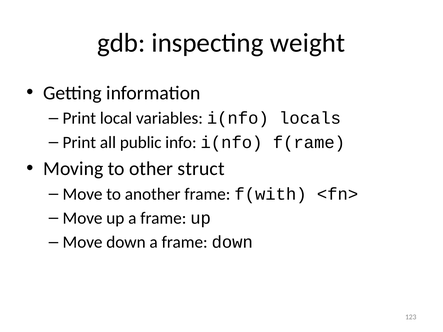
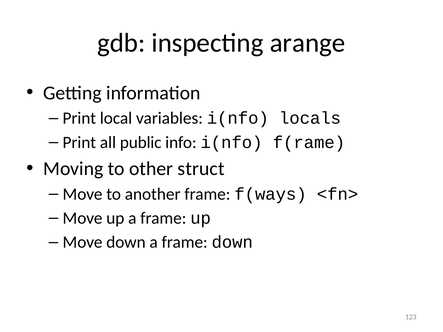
weight: weight -> arange (308, 43)
f(with: f(with -> f(ways (271, 194)
